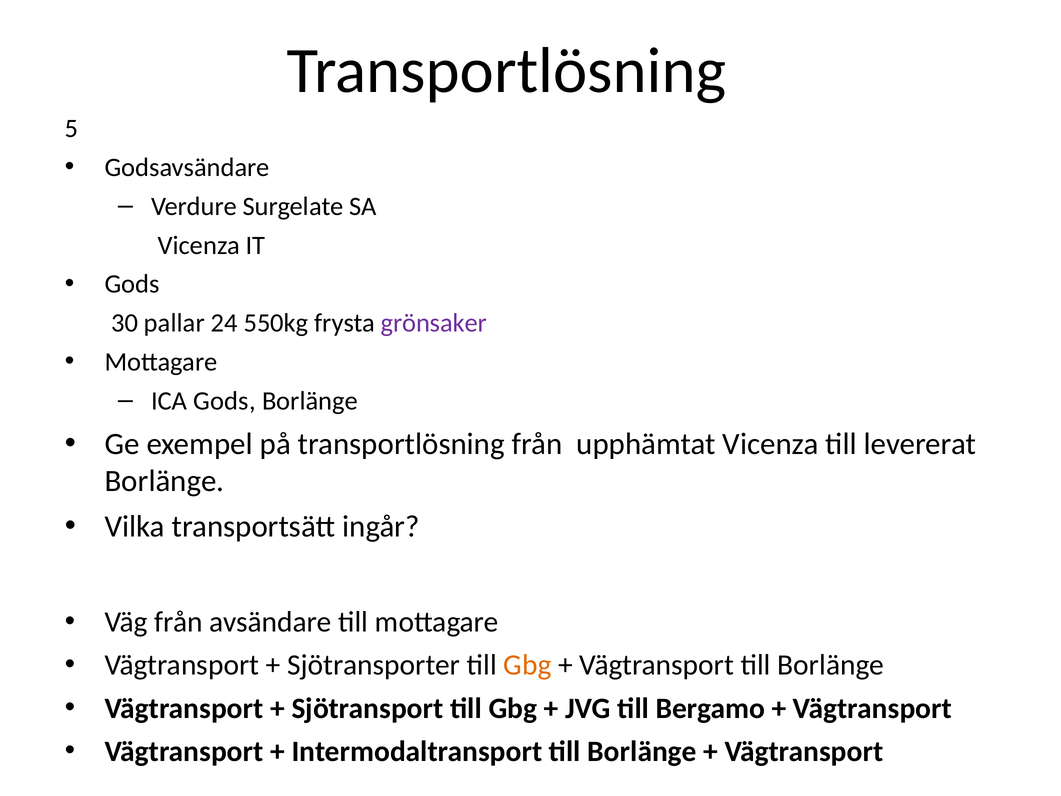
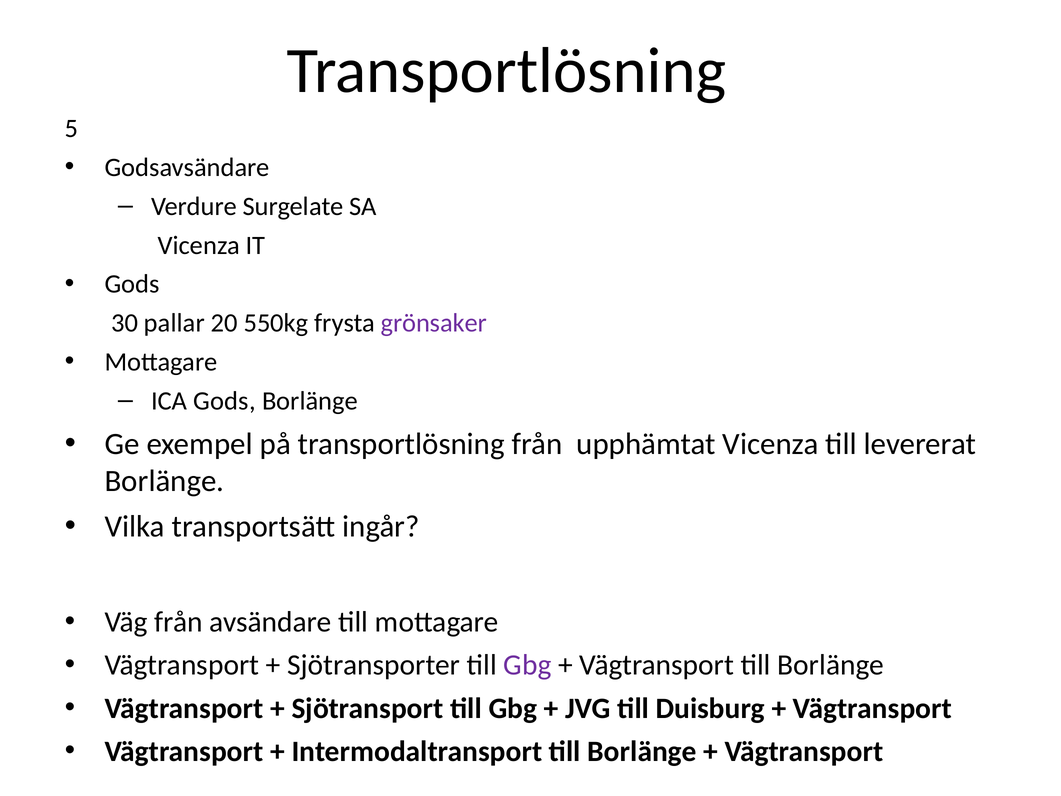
24: 24 -> 20 (224, 323)
Gbg colour: orange -> purple (527, 665)
Bergamo: Bergamo -> Duisburg (710, 708)
